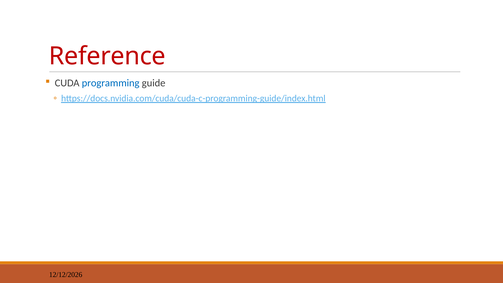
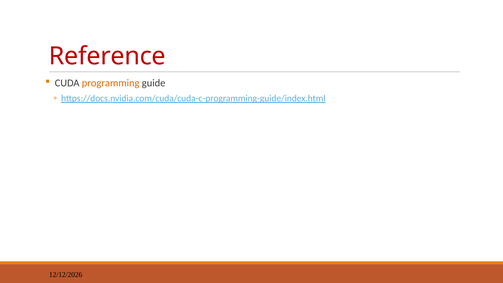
programming colour: blue -> orange (111, 83)
